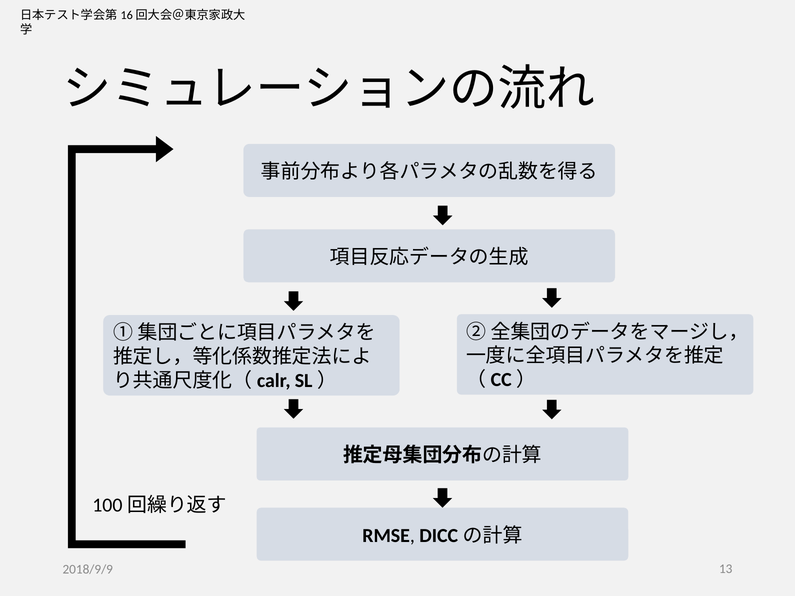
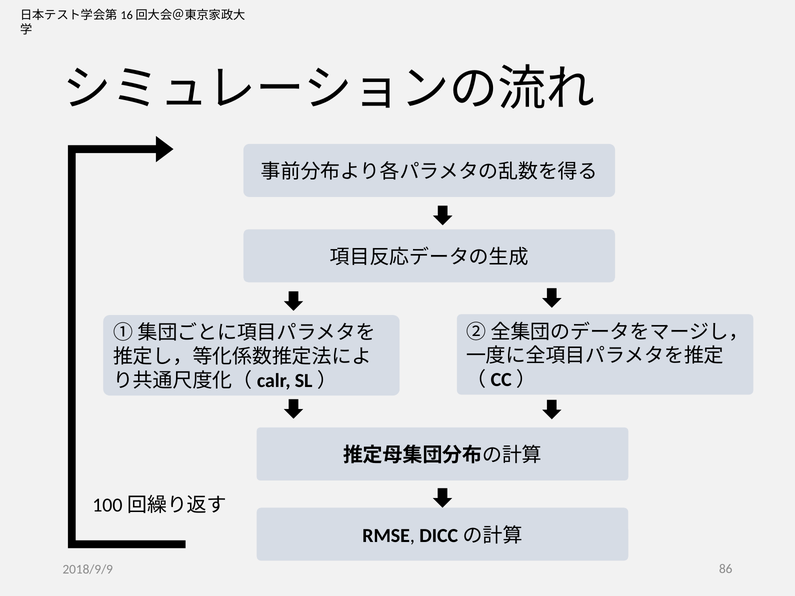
13: 13 -> 86 (726, 569)
